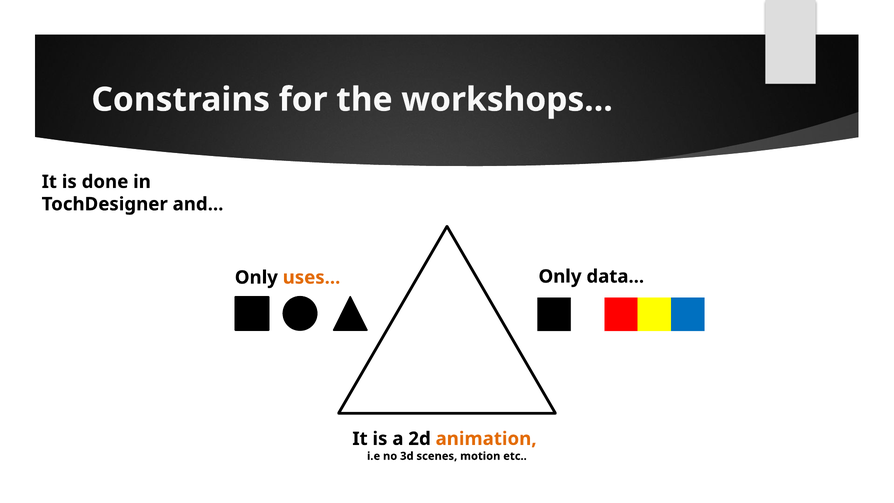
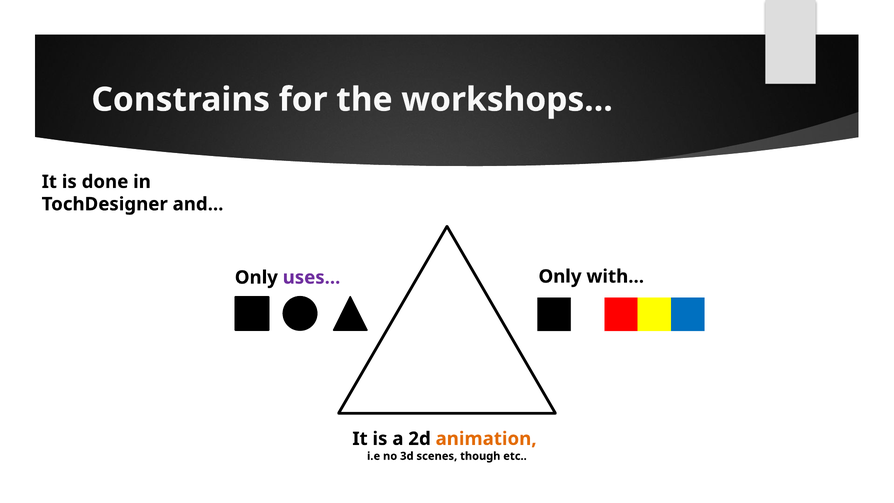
uses colour: orange -> purple (312, 277)
data: data -> with (615, 276)
motion: motion -> though (480, 456)
